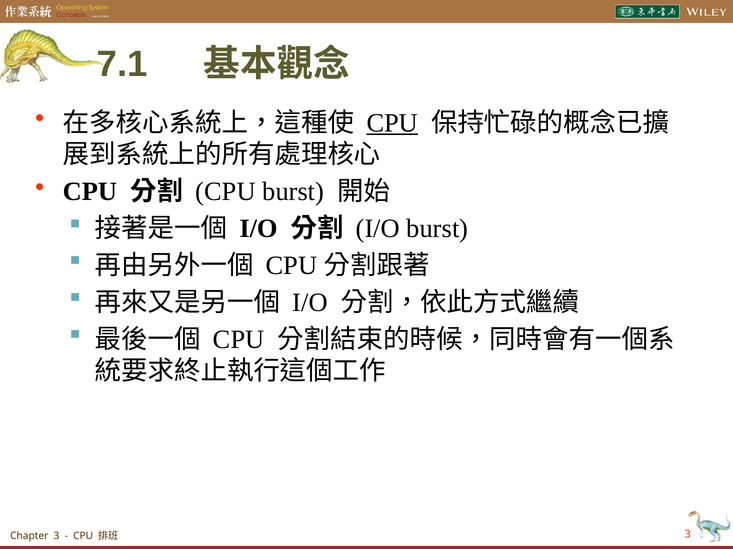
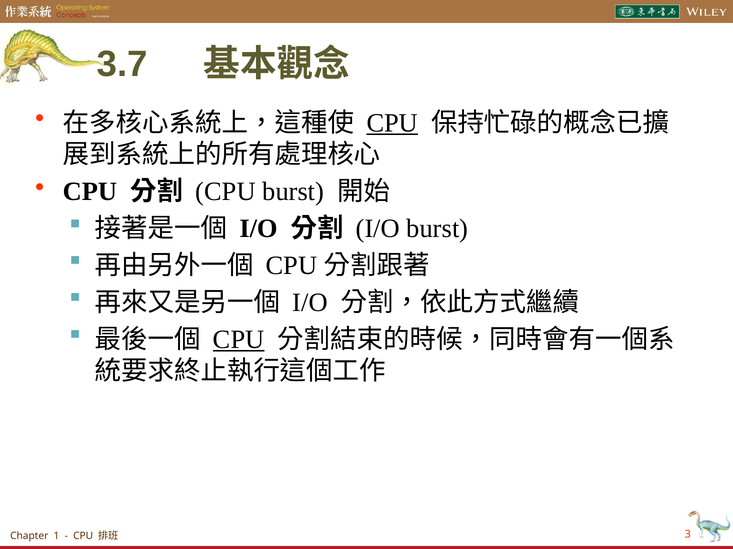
7.1: 7.1 -> 3.7 (122, 64)
CPU underline: none -> present (239, 340)
Chapter 3: 3 -> 1 (56, 536)
